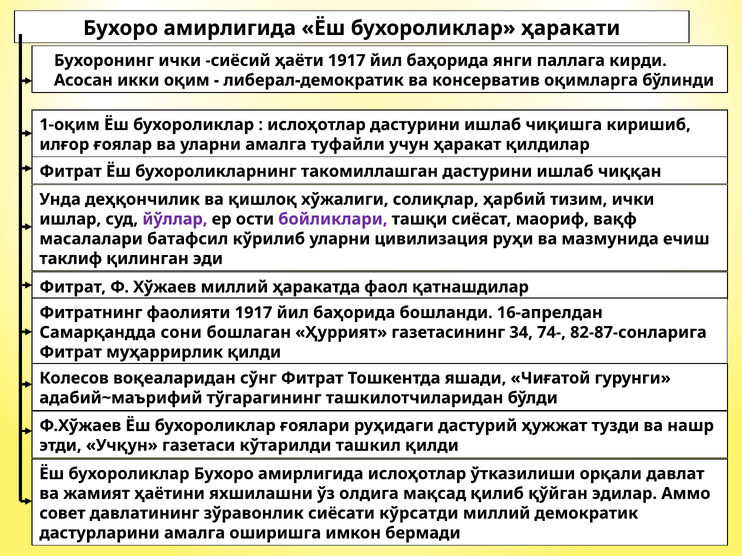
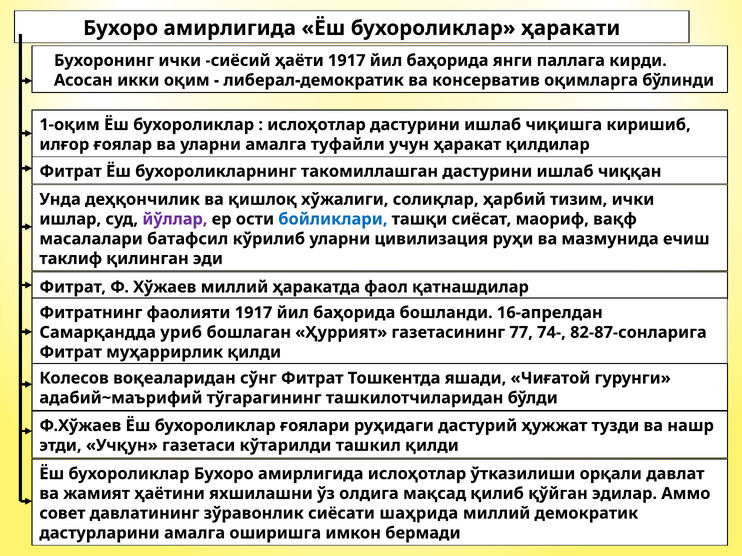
бойликлари colour: purple -> blue (333, 219)
сони: сони -> уриб (181, 333)
34: 34 -> 77 (521, 333)
кўрсатди: кўрсатди -> шаҳрида (419, 514)
